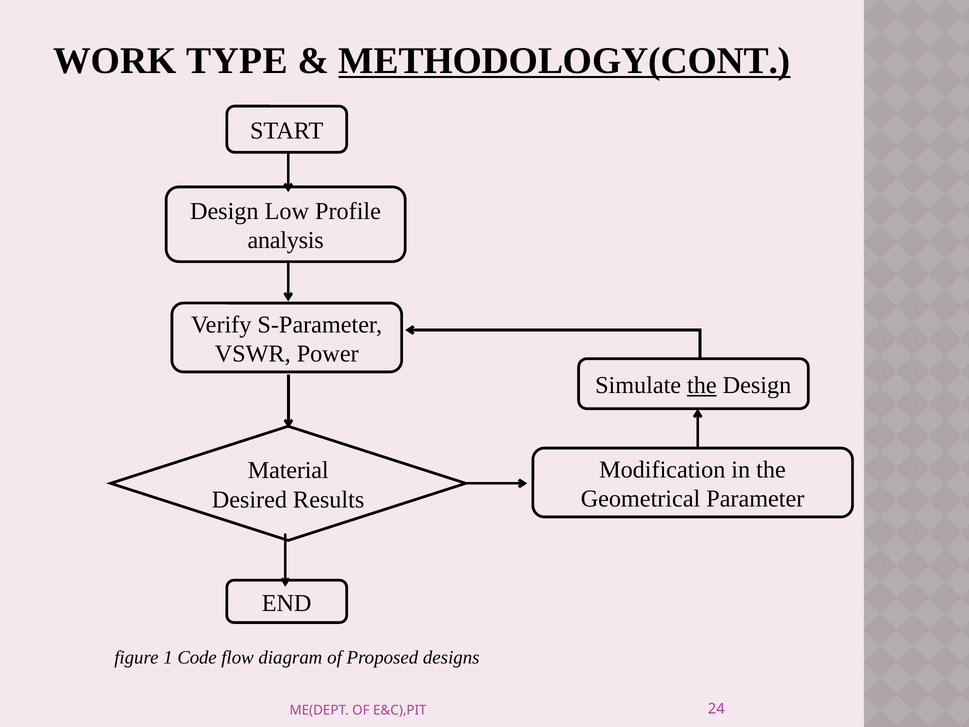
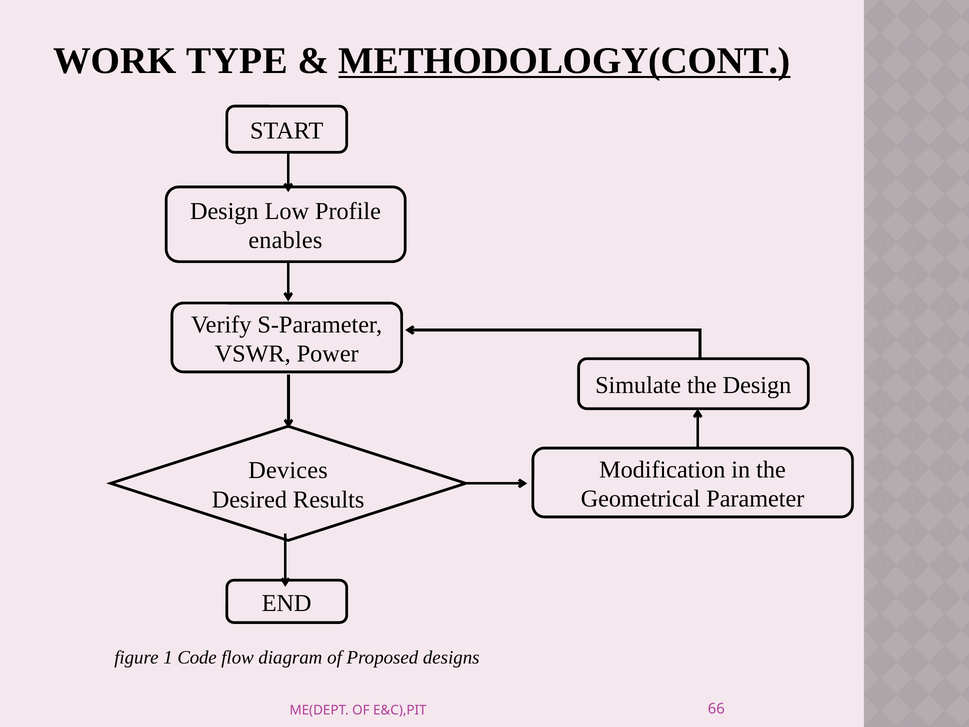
analysis: analysis -> enables (285, 240)
the underline: present -> none (702, 385)
Material: Material -> Devices (288, 470)
24: 24 -> 66 (716, 709)
